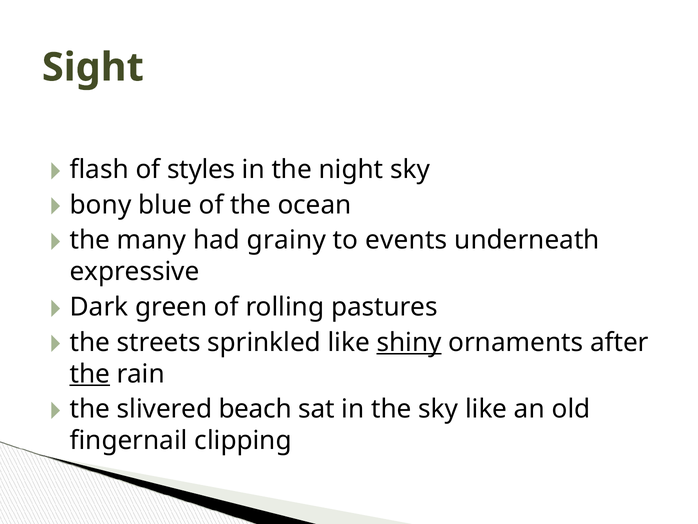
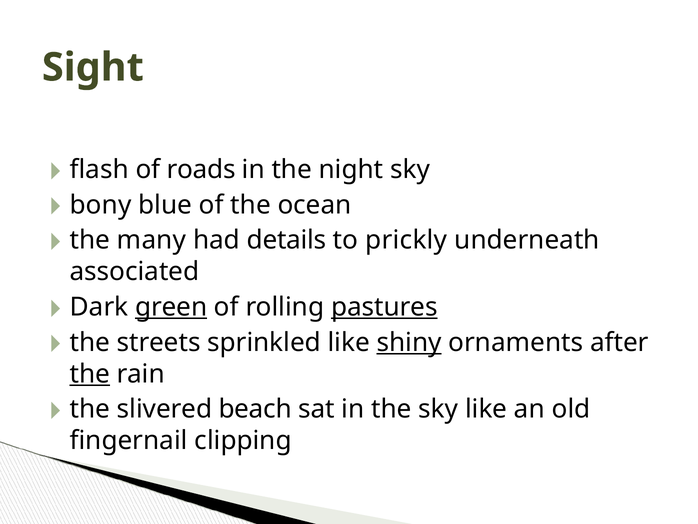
styles: styles -> roads (201, 169)
grainy: grainy -> details (287, 240)
events: events -> prickly (406, 240)
expressive: expressive -> associated (134, 271)
green underline: none -> present (171, 307)
pastures underline: none -> present (384, 307)
